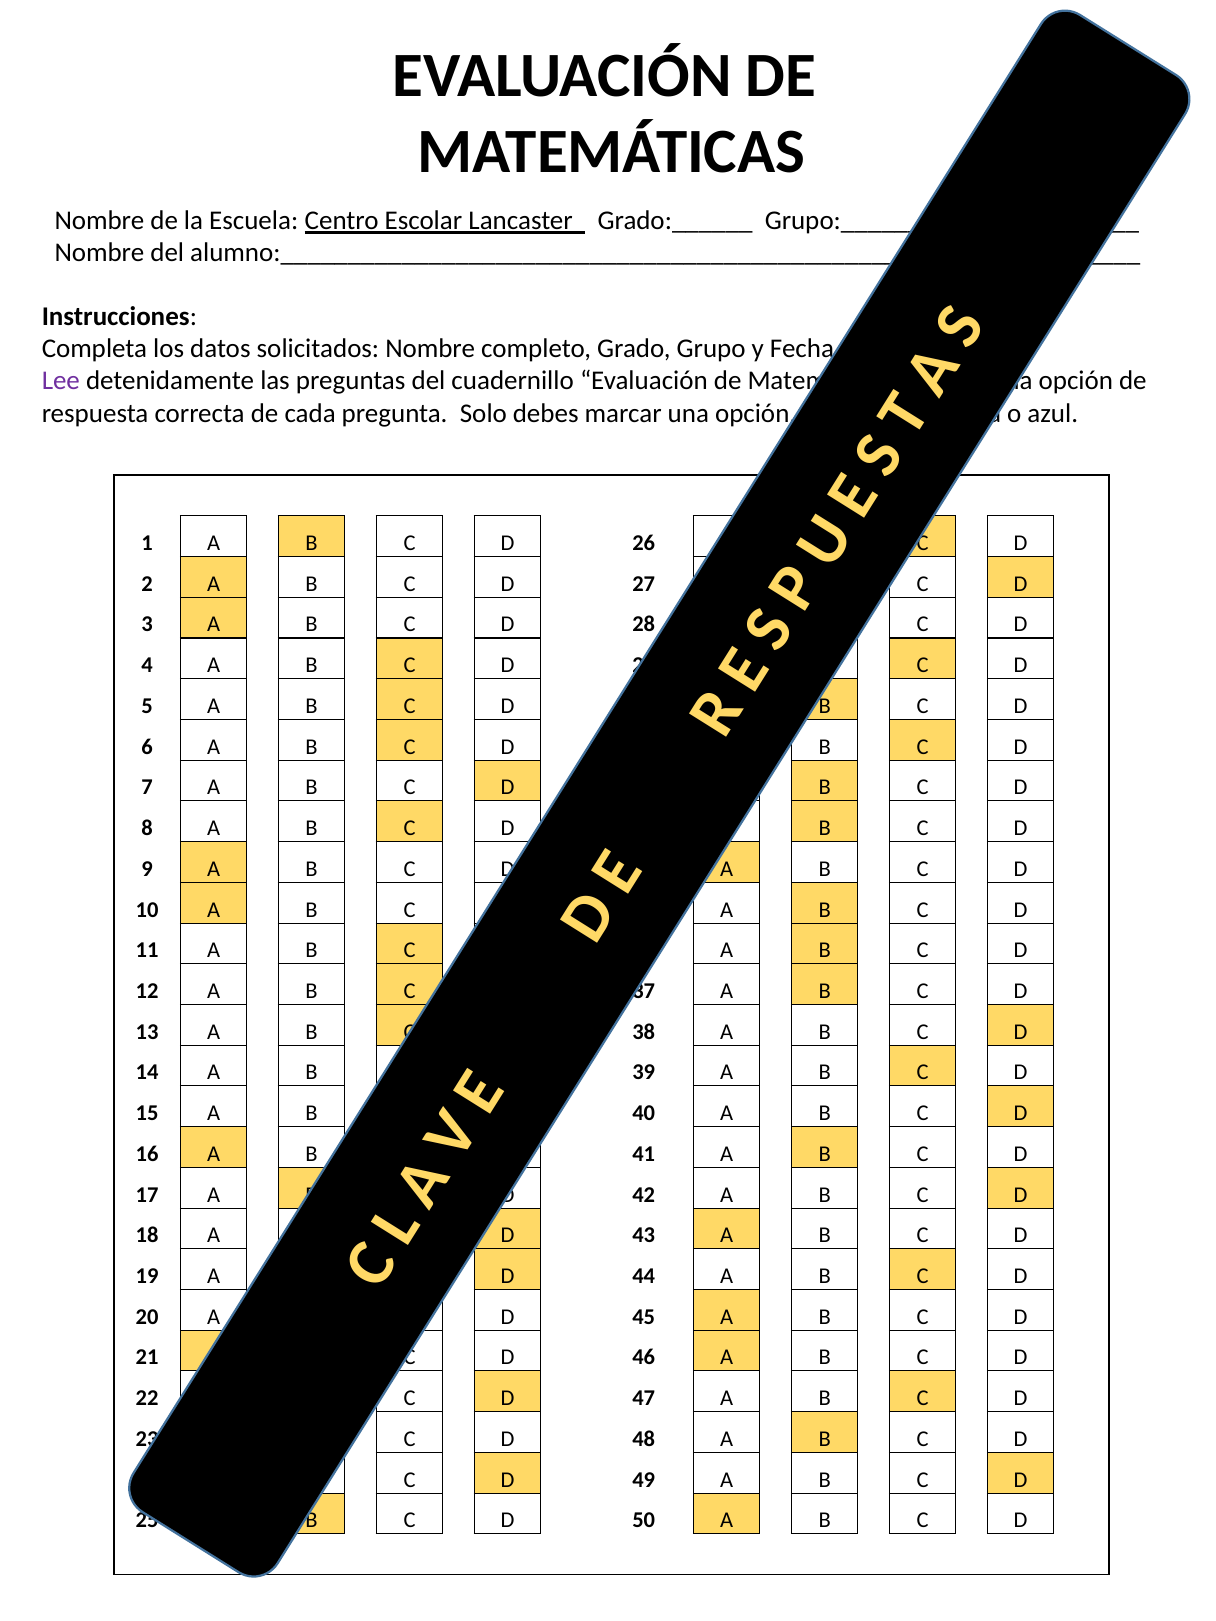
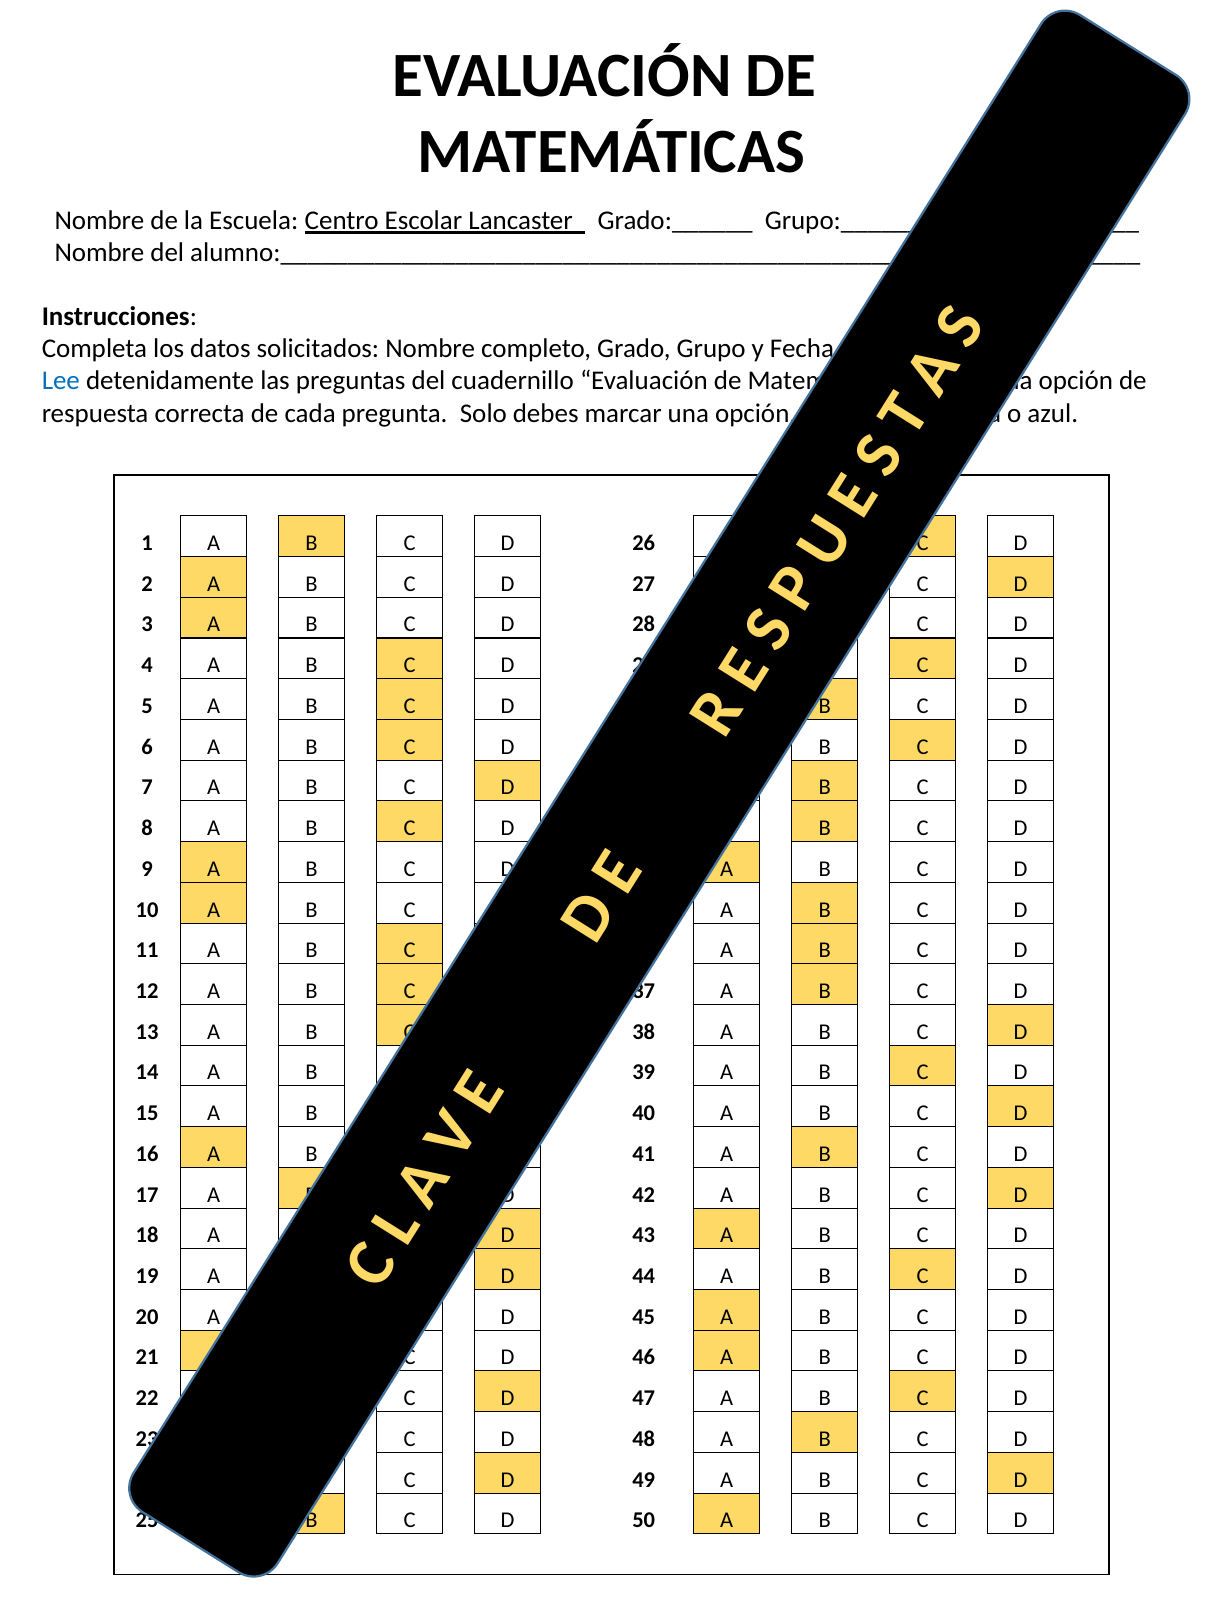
Lee colour: purple -> blue (61, 381)
